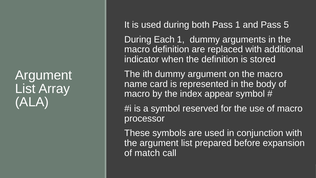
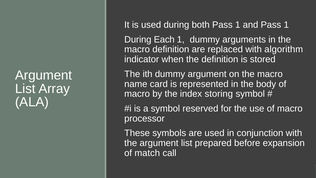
and Pass 5: 5 -> 1 (286, 25)
additional: additional -> algorithm (284, 49)
appear: appear -> storing (219, 94)
